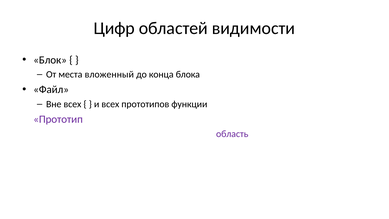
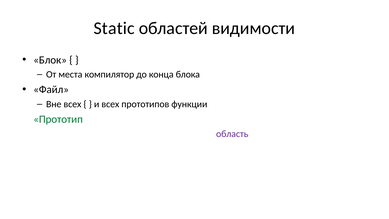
Цифр: Цифр -> Static (114, 28)
вложенный: вложенный -> компилятор (109, 74)
Прототип colour: purple -> green (58, 119)
